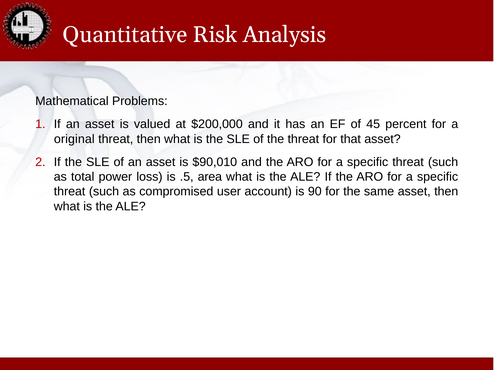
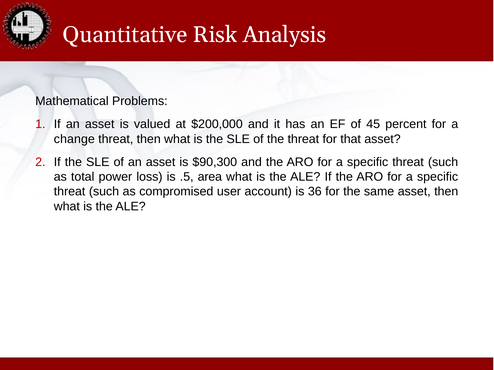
original: original -> change (74, 139)
$90,010: $90,010 -> $90,300 (215, 162)
90: 90 -> 36 (315, 192)
